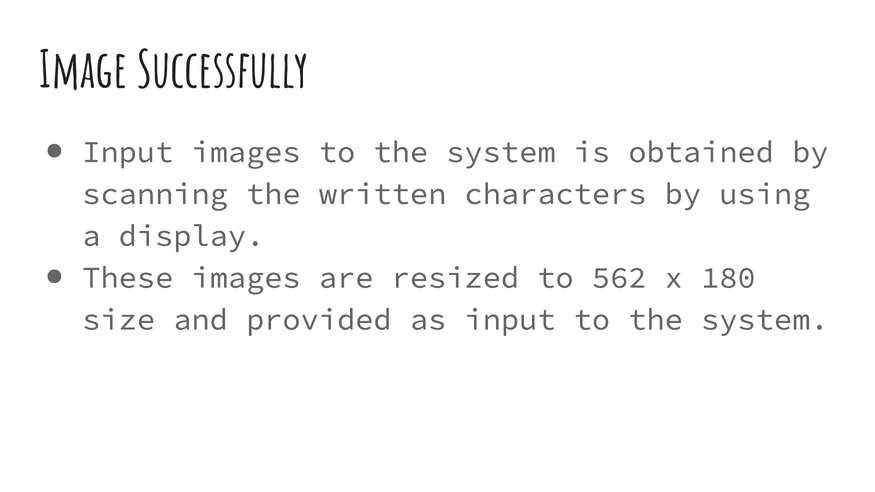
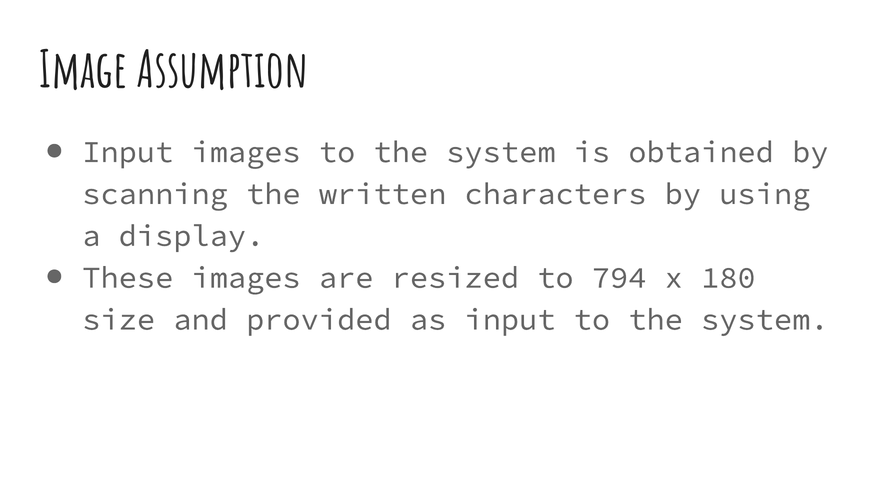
Successfully: Successfully -> Assumption (223, 71)
562: 562 -> 794 (619, 278)
